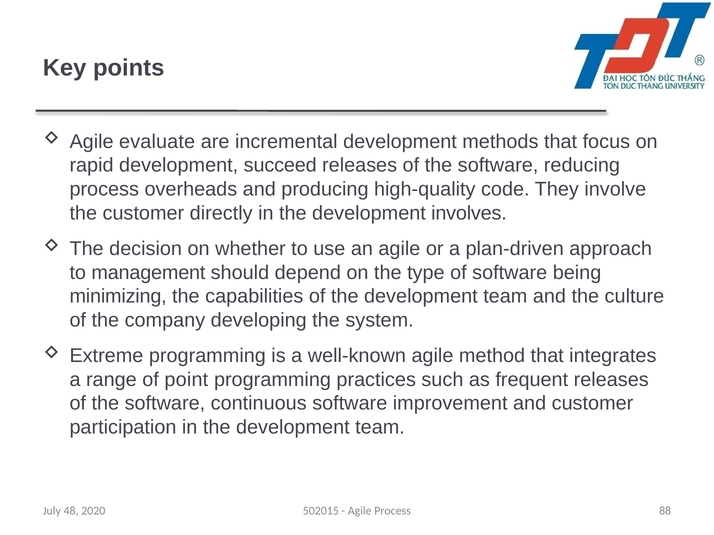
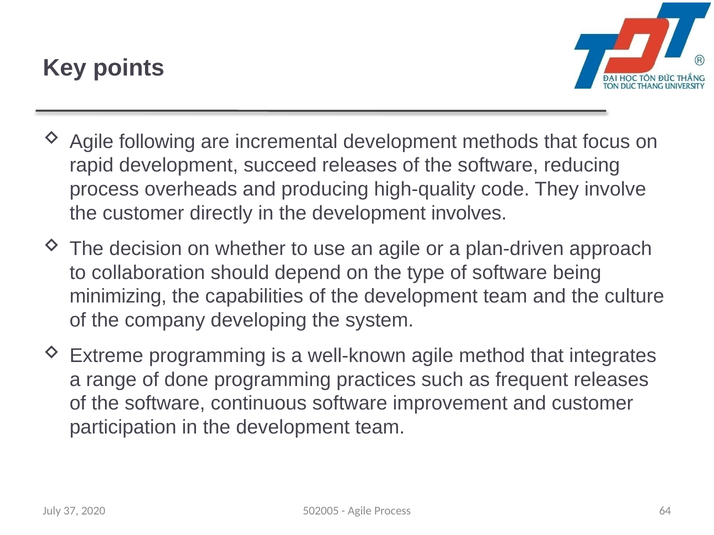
evaluate: evaluate -> following (157, 142)
management: management -> collaboration (148, 273)
point: point -> done (186, 380)
48: 48 -> 37 (71, 511)
502015: 502015 -> 502005 (321, 511)
88: 88 -> 64 (665, 511)
